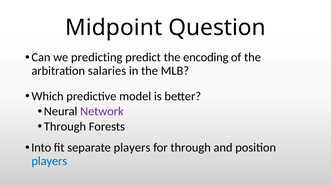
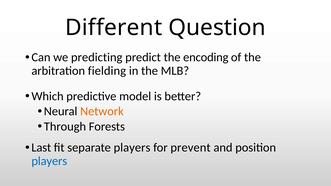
Midpoint: Midpoint -> Different (114, 28)
salaries: salaries -> fielding (107, 71)
Network colour: purple -> orange (102, 111)
Into: Into -> Last (41, 148)
for through: through -> prevent (191, 148)
